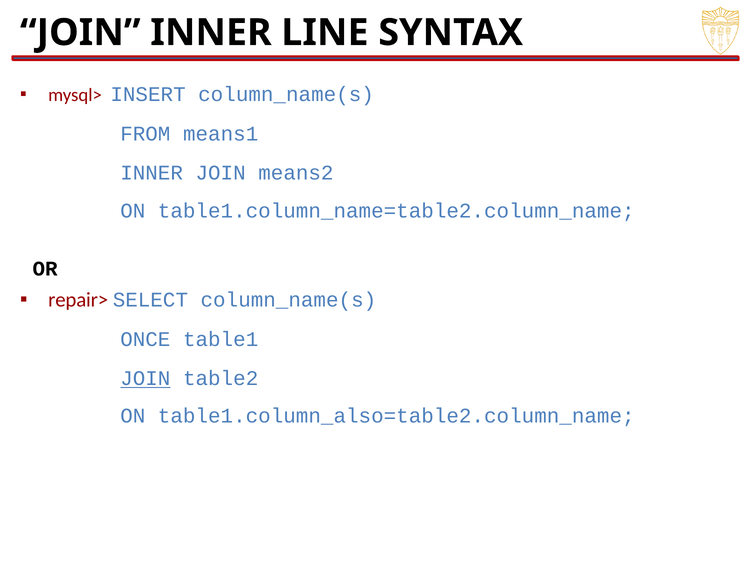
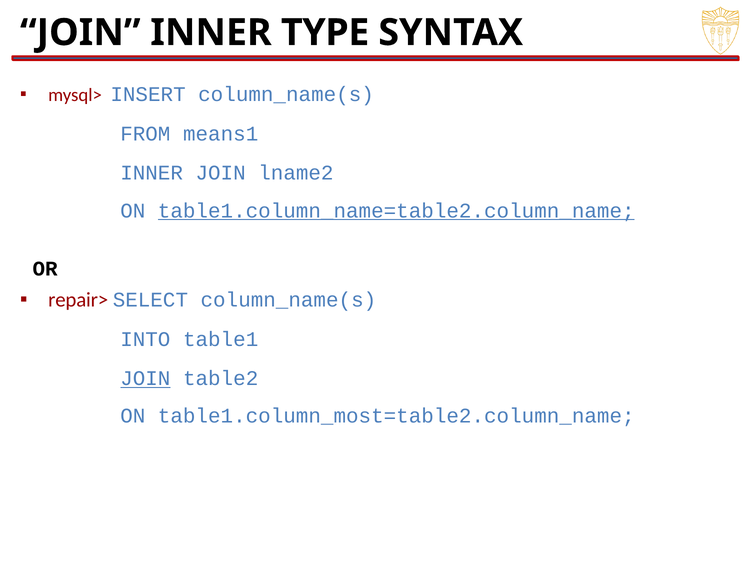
LINE: LINE -> TYPE (325, 33)
means2: means2 -> lname2 (296, 173)
table1.column_name=table2.column_name underline: none -> present (396, 211)
ONCE: ONCE -> INTO (145, 339)
table1.column_also=table2.column_name: table1.column_also=table2.column_name -> table1.column_most=table2.column_name (396, 416)
